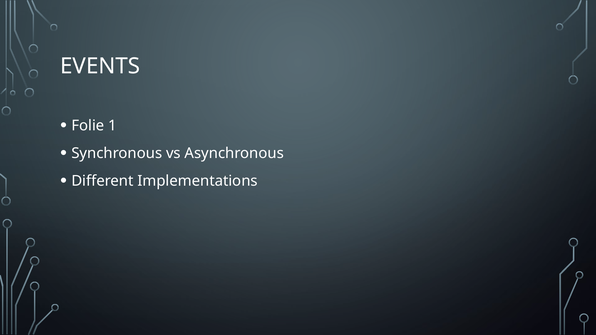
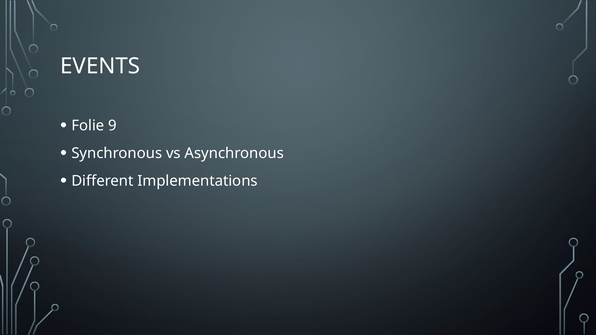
1: 1 -> 9 (112, 126)
